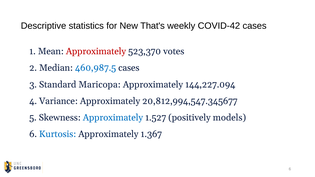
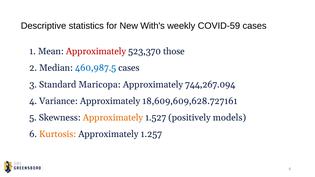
That's: That's -> With's (153, 26)
COVID-42: COVID-42 -> COVID-59 (219, 26)
votes: votes -> those (174, 51)
144,227.094: 144,227.094 -> 744,267.094 (210, 85)
20,812,994,547.345677: 20,812,994,547.345677 -> 18,609,609,628.727161 (190, 101)
Approximately colour: blue -> orange (113, 118)
Kurtosis colour: blue -> orange (58, 134)
1.367: 1.367 -> 1.257 (151, 134)
